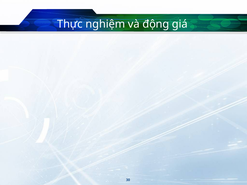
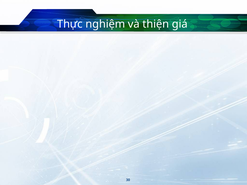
động: động -> thiện (156, 24)
